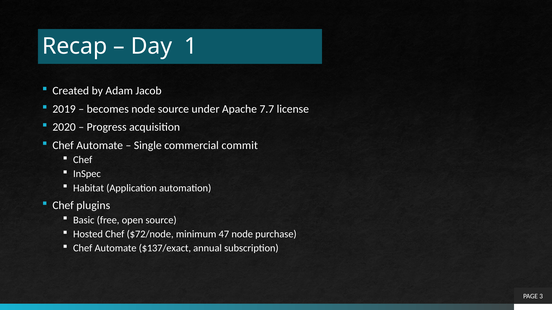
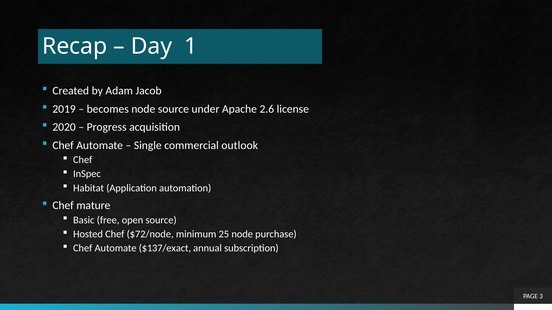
7.7: 7.7 -> 2.6 (267, 109)
commit: commit -> outlook (240, 145)
plugins: plugins -> mature (93, 206)
47: 47 -> 25 (224, 235)
